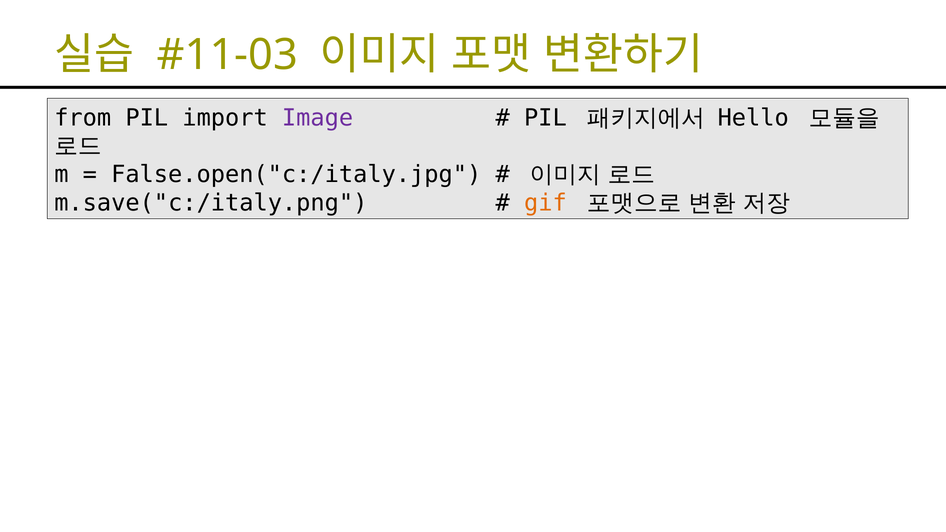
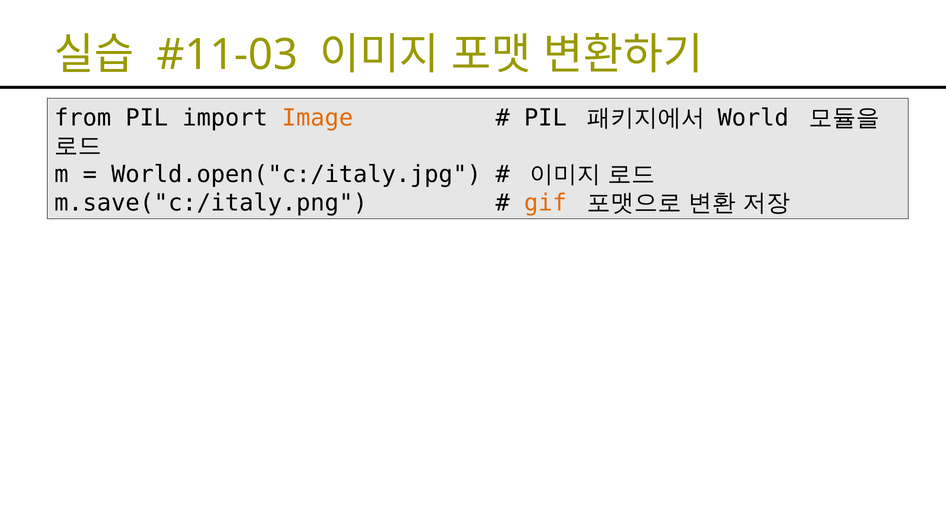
Image colour: purple -> orange (318, 118)
Hello: Hello -> World (753, 118)
False.open("c:/italy.jpg: False.open("c:/italy.jpg -> World.open("c:/italy.jpg (296, 174)
